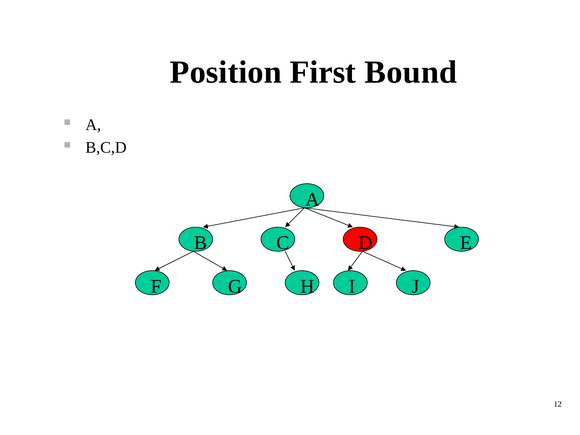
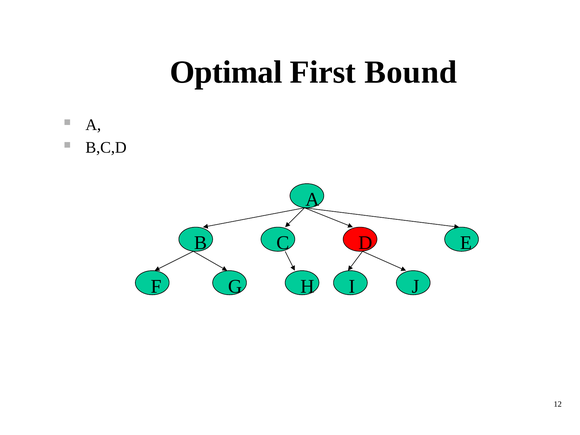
Position: Position -> Optimal (226, 72)
